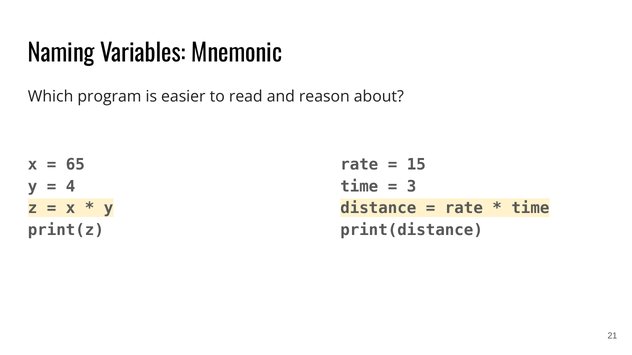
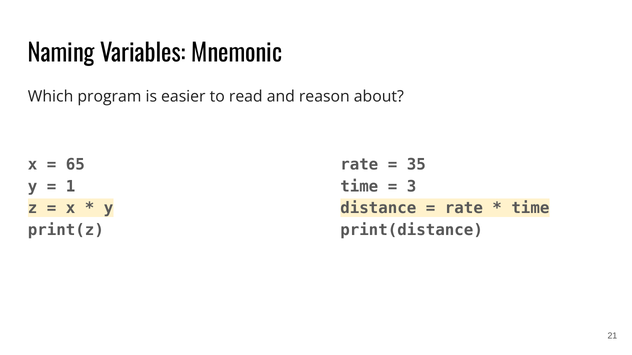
15: 15 -> 35 (416, 165)
4: 4 -> 1 (71, 187)
